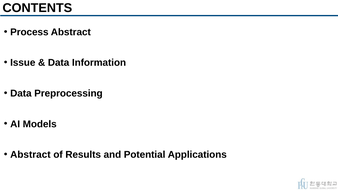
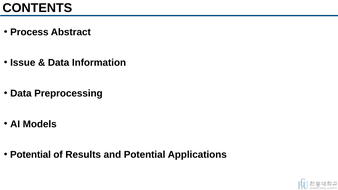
Abstract: Abstract -> Potential (30, 155)
